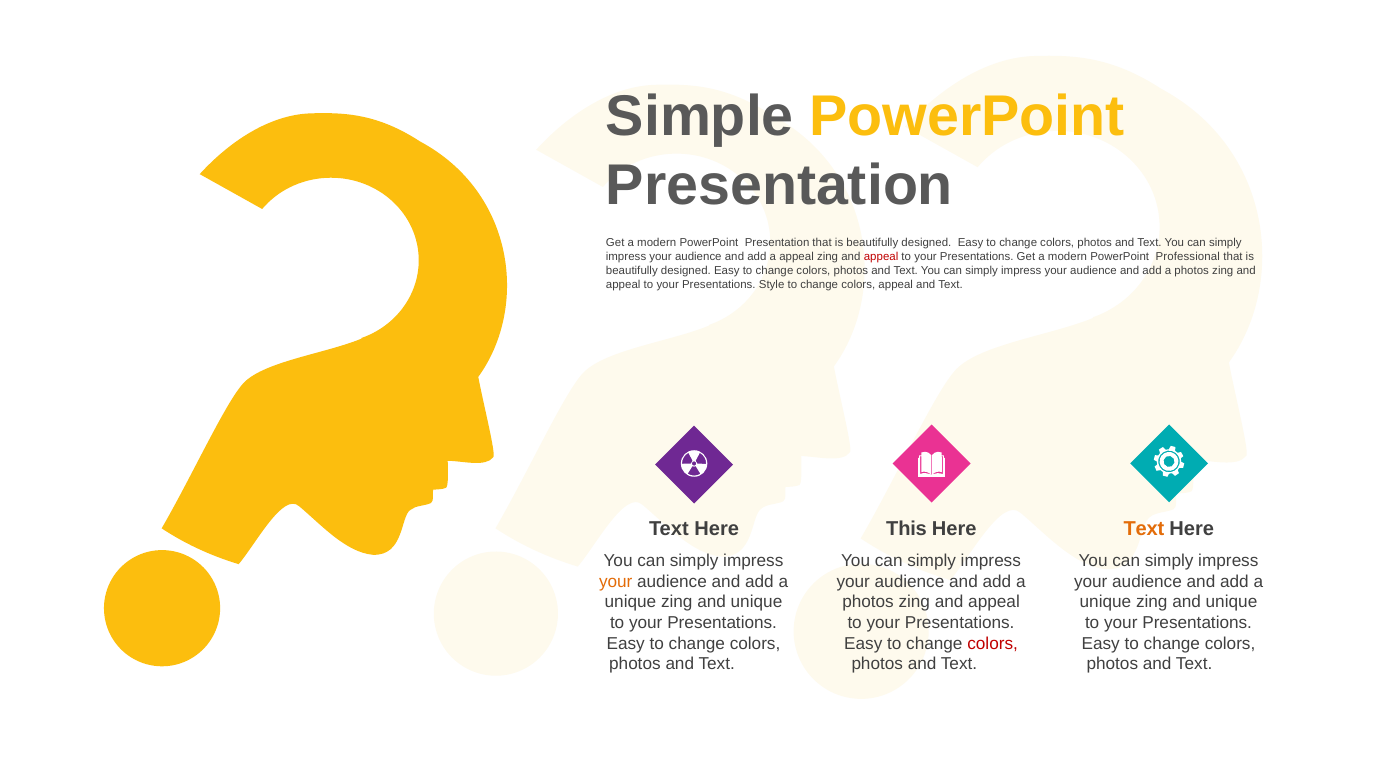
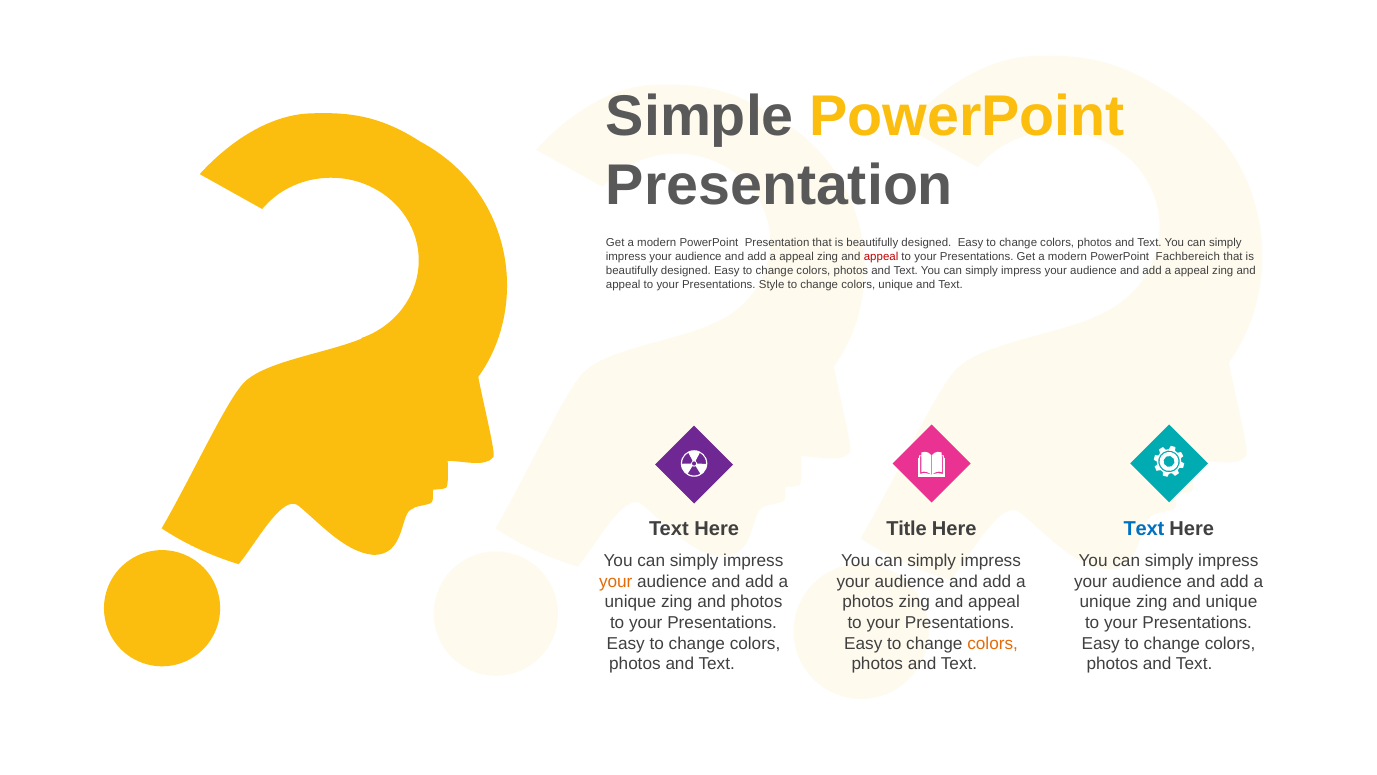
Professional: Professional -> Fachbereich (1188, 257)
photos: photos -> appeal (1192, 270)
colors appeal: appeal -> unique (896, 284)
This: This -> Title (907, 529)
Text colour: orange -> blue (1144, 529)
unique: unique -> photos (756, 602)
colors colour: red -> orange (993, 643)
